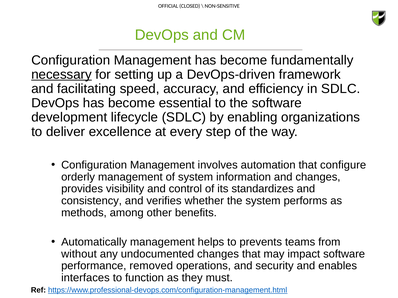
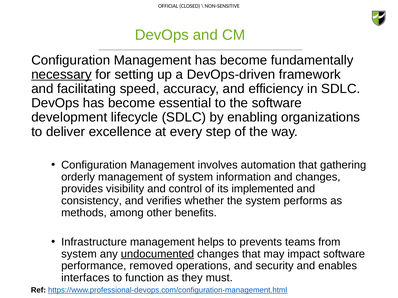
configure: configure -> gathering (343, 165)
standardizes: standardizes -> implemented (263, 189)
Automatically: Automatically -> Infrastructure (94, 242)
without: without -> system (79, 254)
undocumented underline: none -> present (157, 254)
